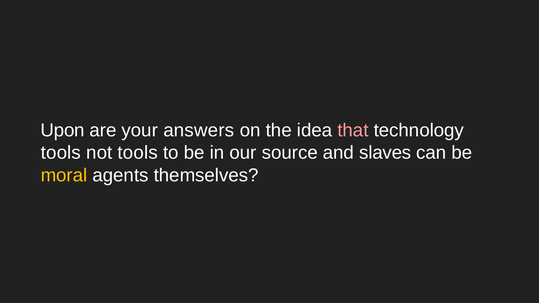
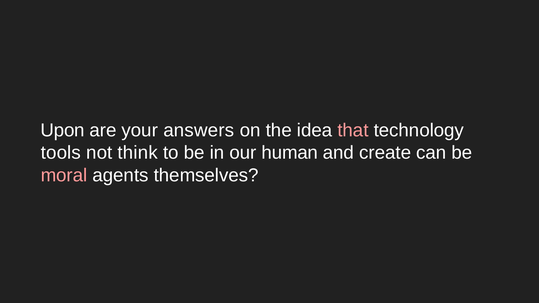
not tools: tools -> think (138, 153)
source: source -> human (290, 153)
slaves: slaves -> create (385, 153)
moral colour: yellow -> pink (64, 175)
